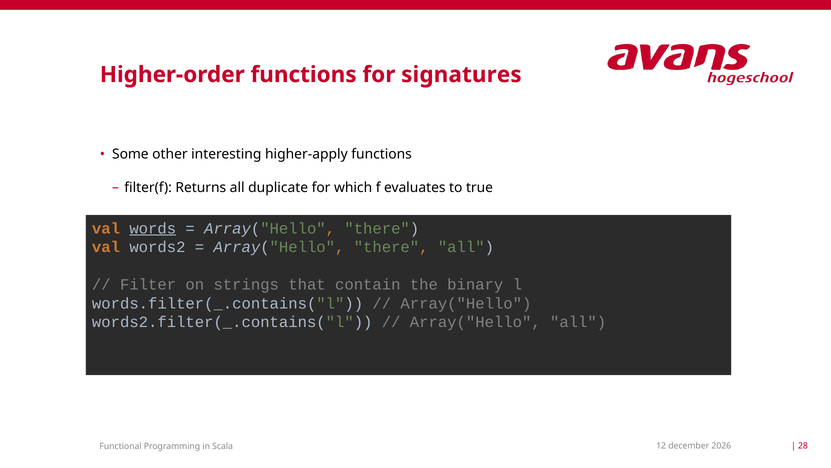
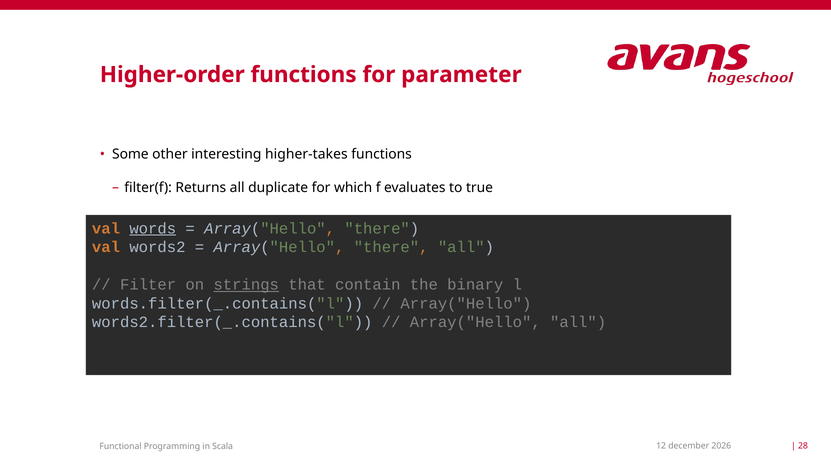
signatures: signatures -> parameter (461, 75)
higher-apply: higher-apply -> higher-takes (306, 154)
strings underline: none -> present (246, 284)
